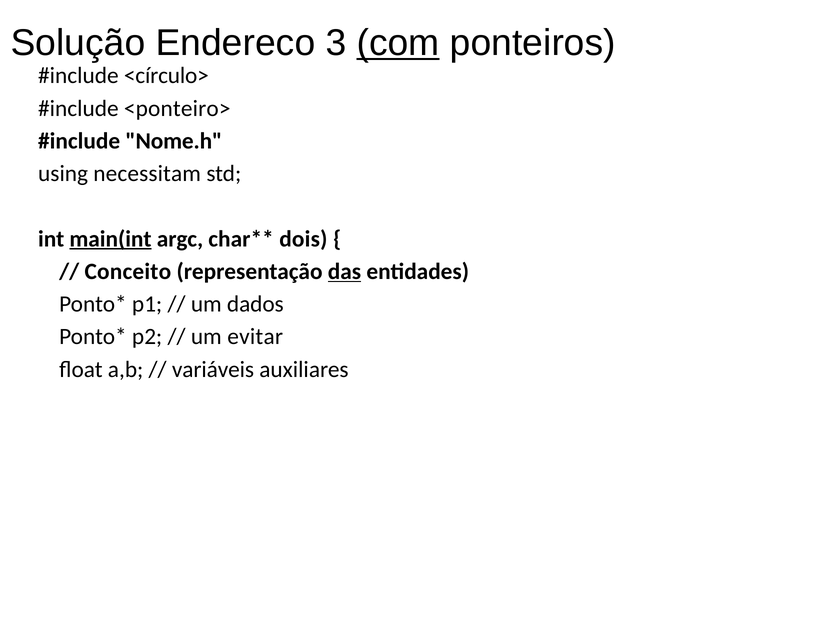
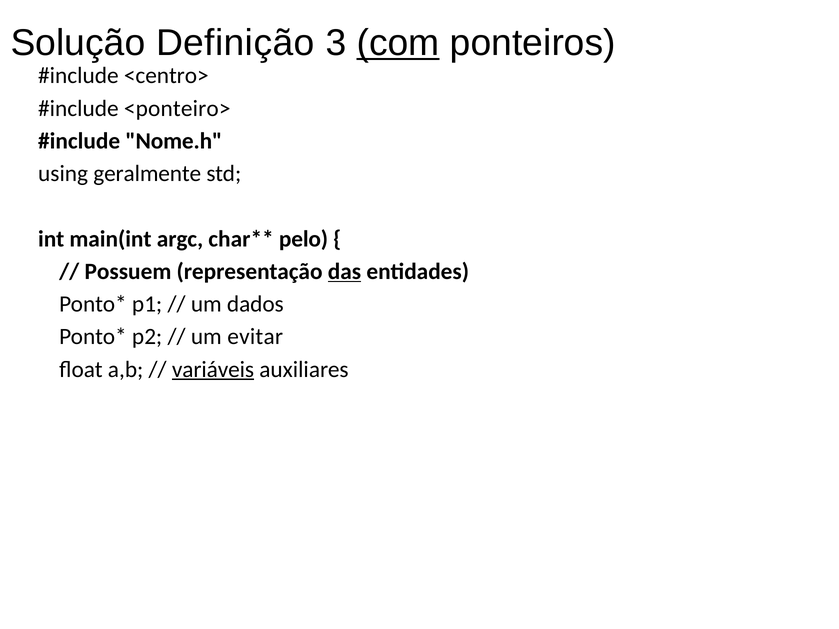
Endereco: Endereco -> Definição (235, 43)
<círculo>: <círculo> -> <centro> (166, 76)
necessitam: necessitam -> geralmente (147, 174)
main(int underline: present -> none (110, 239)
dois: dois -> pelo (304, 239)
Conceito: Conceito -> Possuem (128, 272)
variáveis underline: none -> present (213, 369)
